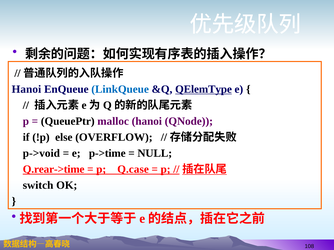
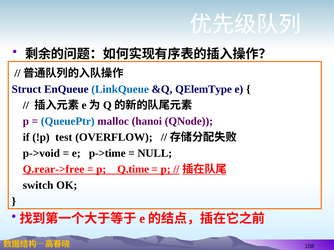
Hanoi: Hanoi -> Struct (26, 89)
QElemType underline: present -> none (204, 89)
QueuePtr colour: black -> blue (68, 121)
else: else -> test (64, 137)
Q.rear->time: Q.rear->time -> Q.rear->free (54, 170)
Q.case: Q.case -> Q.time (133, 170)
